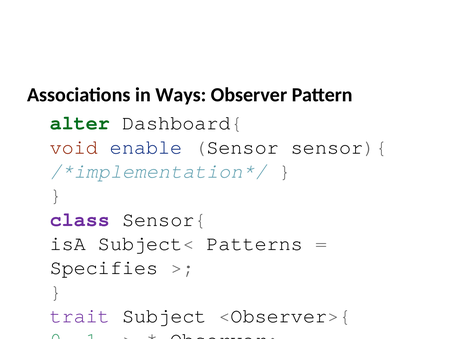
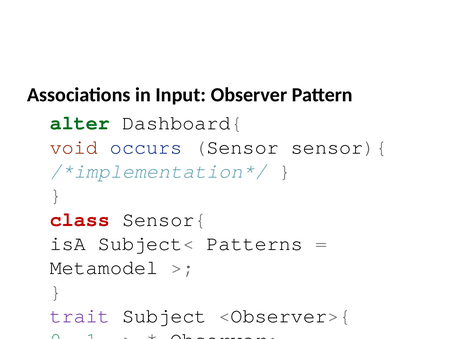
Ways: Ways -> Input (181, 95)
enable: enable -> occurs (146, 147)
class colour: purple -> red (80, 219)
Specifies: Specifies -> Metamodel (104, 268)
